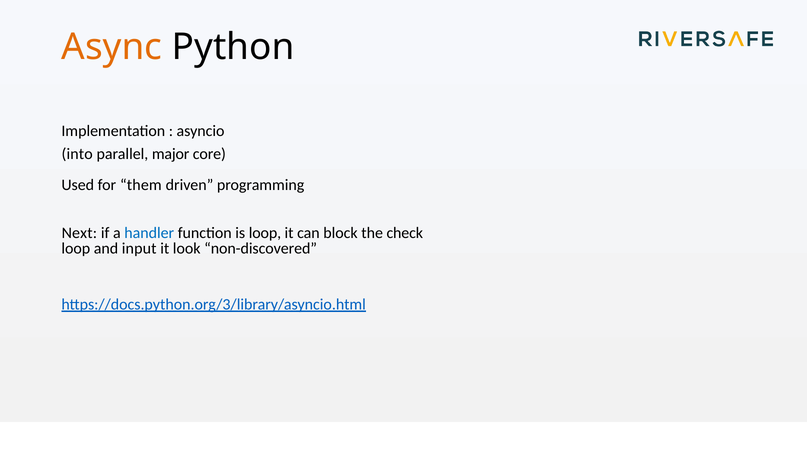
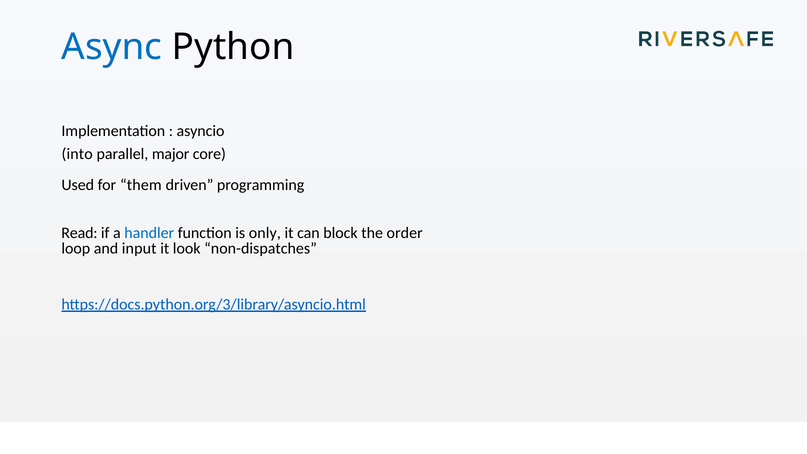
Async colour: orange -> blue (112, 47)
Next: Next -> Read (79, 233)
is loop: loop -> only (265, 233)
check: check -> order (405, 233)
non-discovered: non-discovered -> non-dispatches (261, 248)
